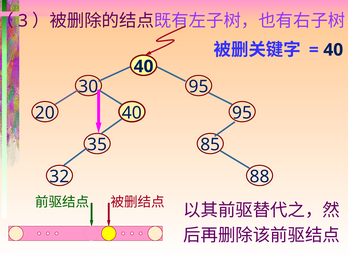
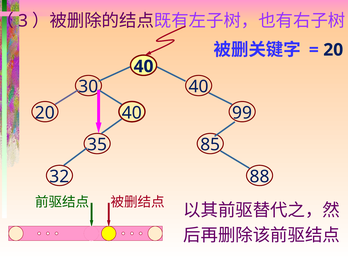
40: 40 -> 20 (333, 50)
95: 95 -> 40 (199, 87)
20 95: 95 -> 99 (242, 113)
